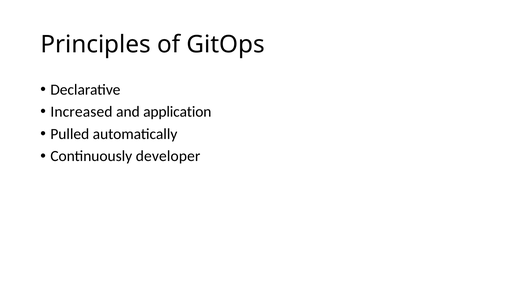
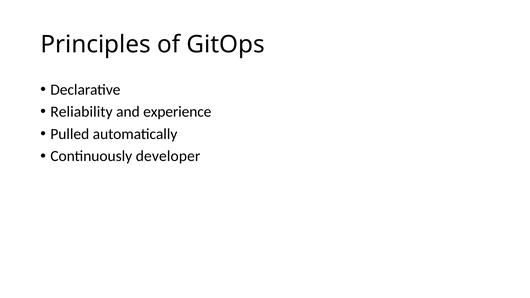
Increased: Increased -> Reliability (81, 112)
application: application -> experience (177, 112)
